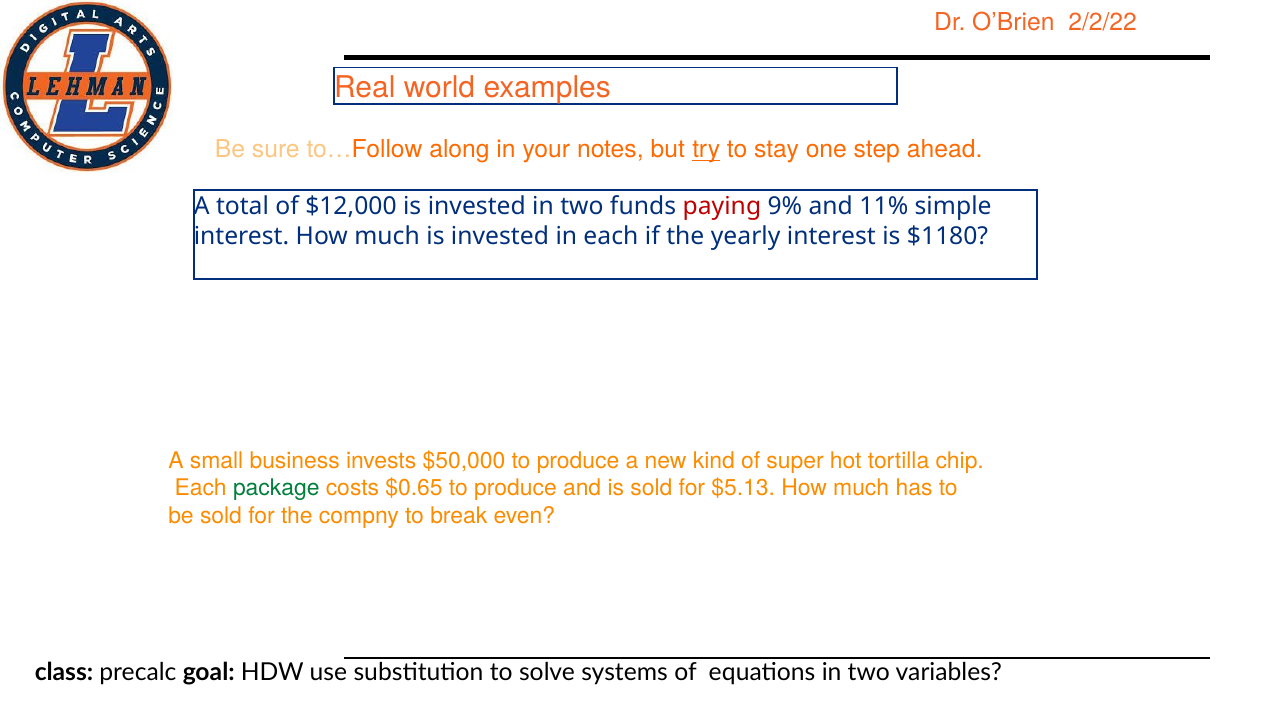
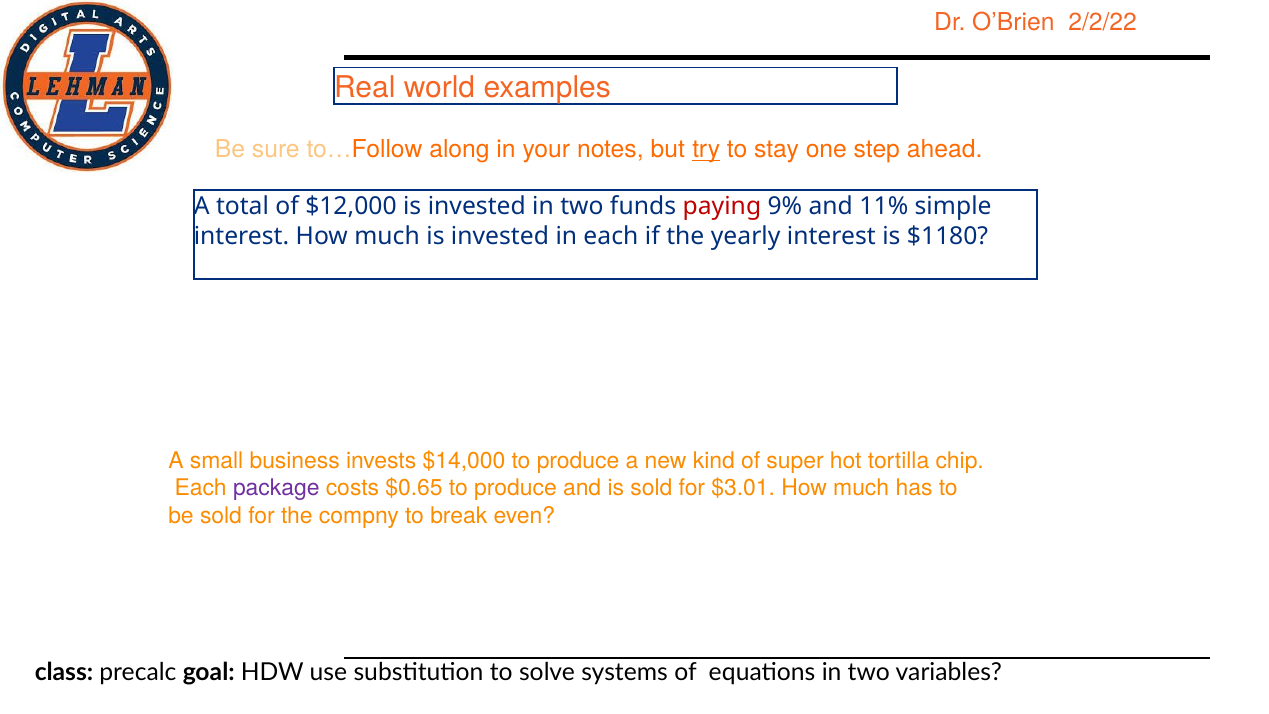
$50,000: $50,000 -> $14,000 (464, 461)
package colour: green -> purple (276, 488)
$5.13: $5.13 -> $3.01 (743, 488)
